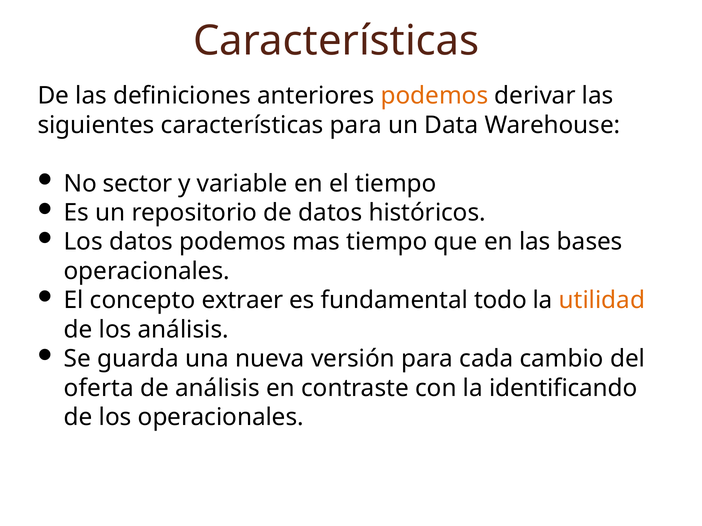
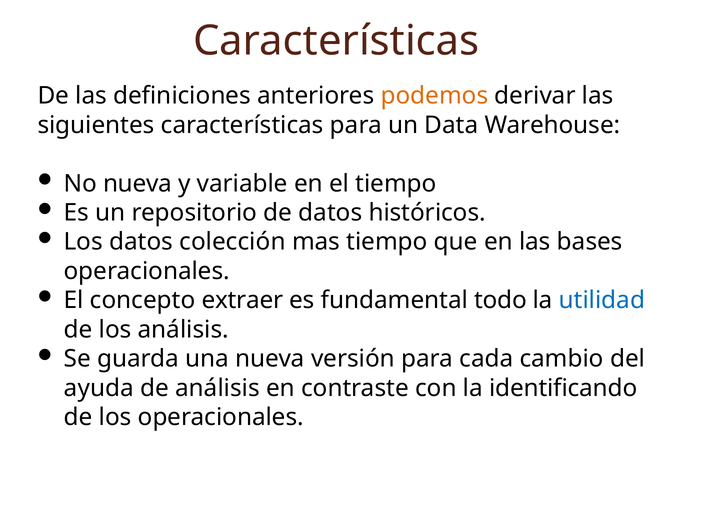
No sector: sector -> nueva (138, 184)
datos podemos: podemos -> colección (232, 242)
utilidad colour: orange -> blue (602, 301)
oferta: oferta -> ayuda (99, 388)
